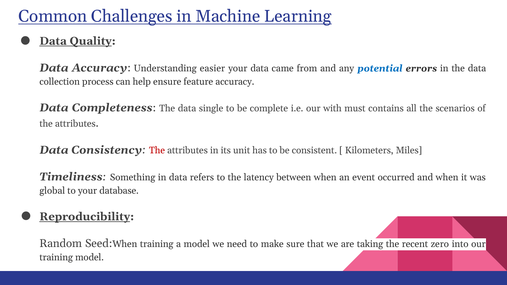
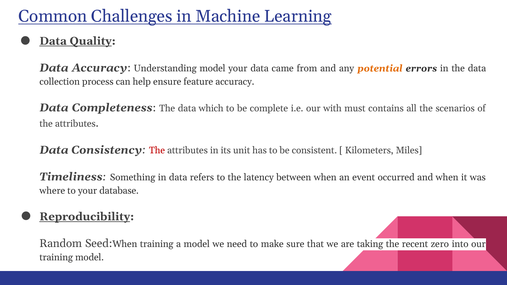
Understanding easier: easier -> model (212, 68)
potential colour: blue -> orange (380, 68)
single: single -> which (211, 108)
global: global -> where (52, 191)
